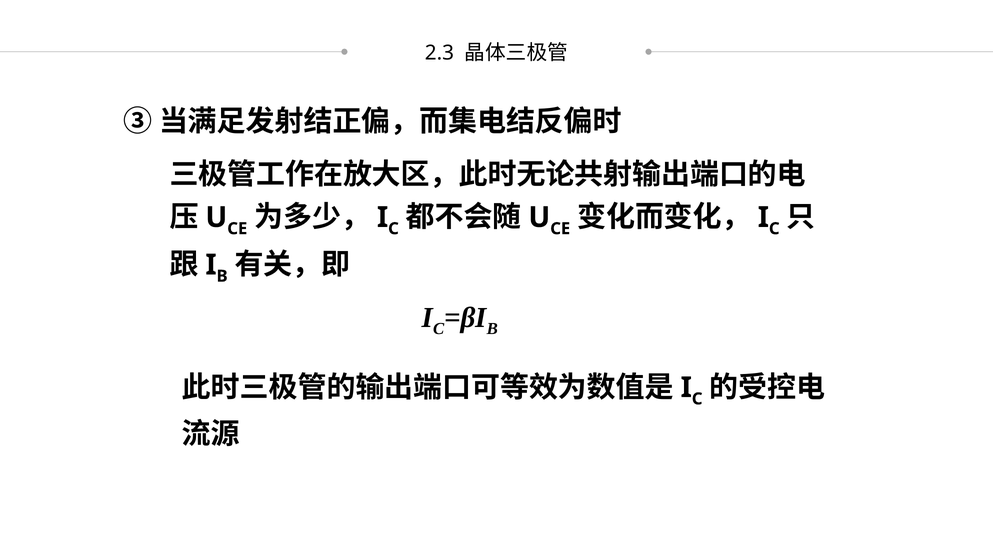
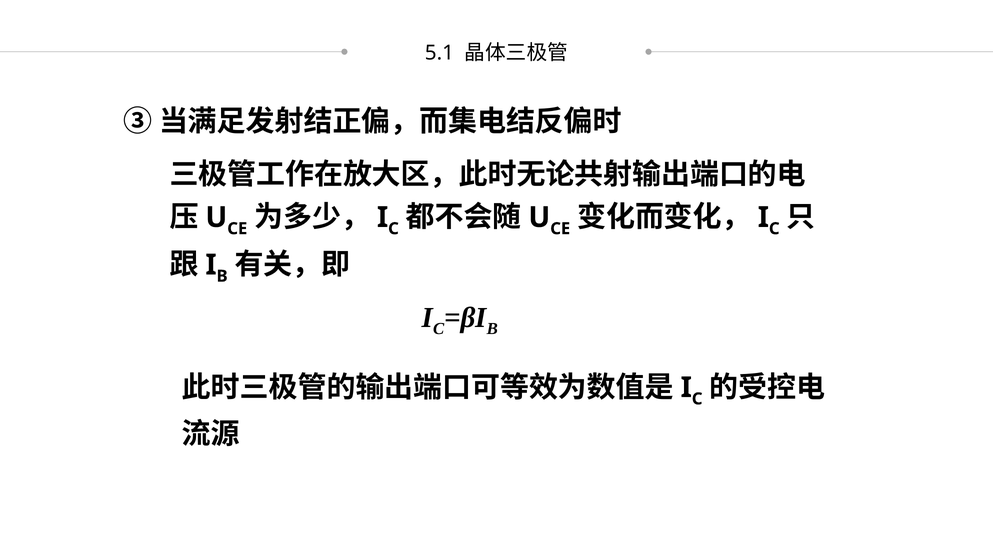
2.3: 2.3 -> 5.1 (439, 53)
